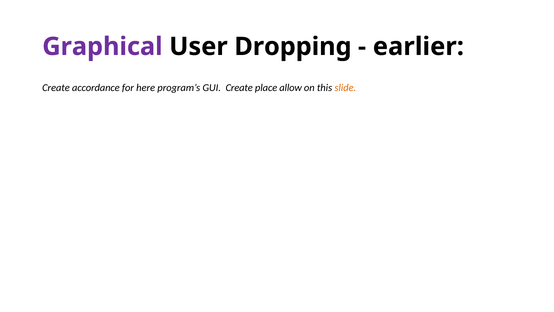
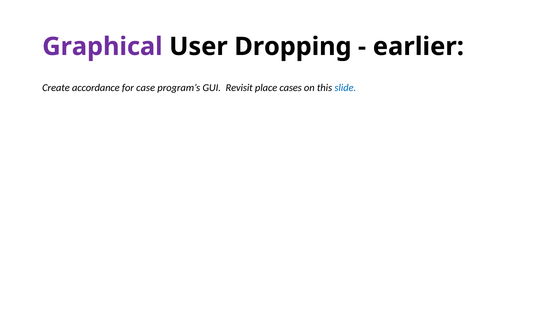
here: here -> case (146, 88)
GUI Create: Create -> Revisit (239, 88)
allow: allow -> cases (291, 88)
slide colour: orange -> blue (345, 88)
